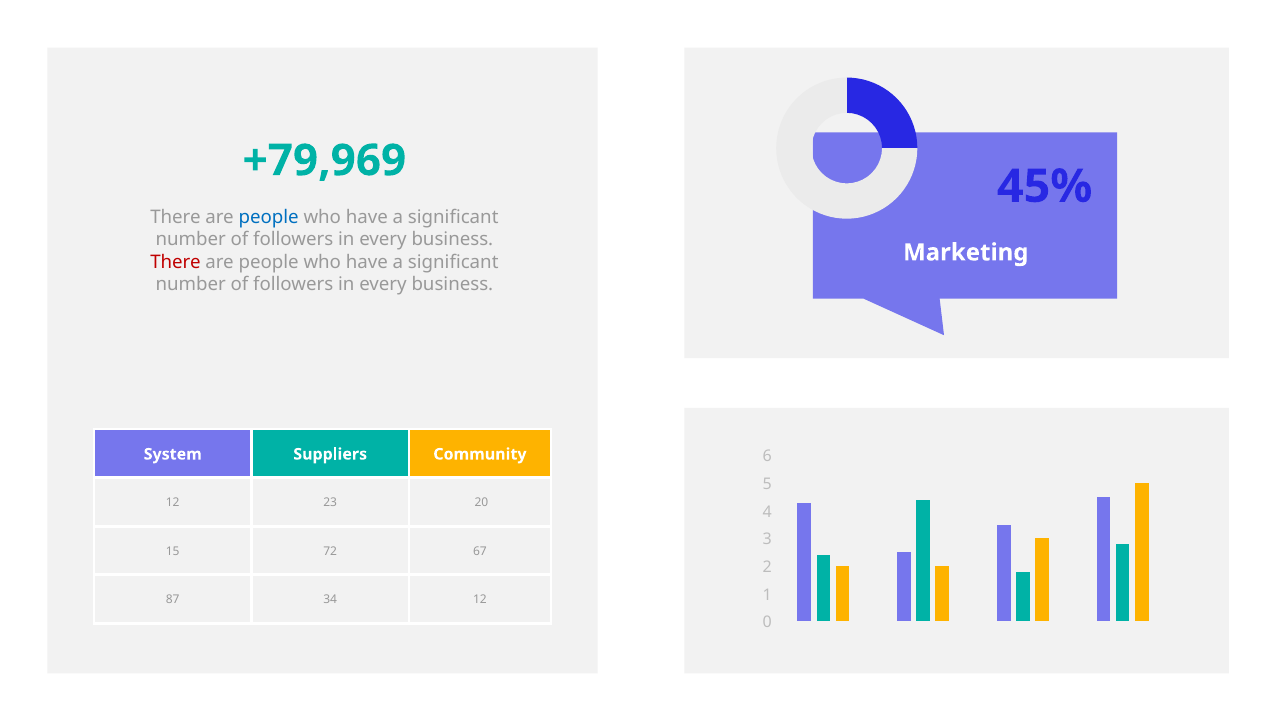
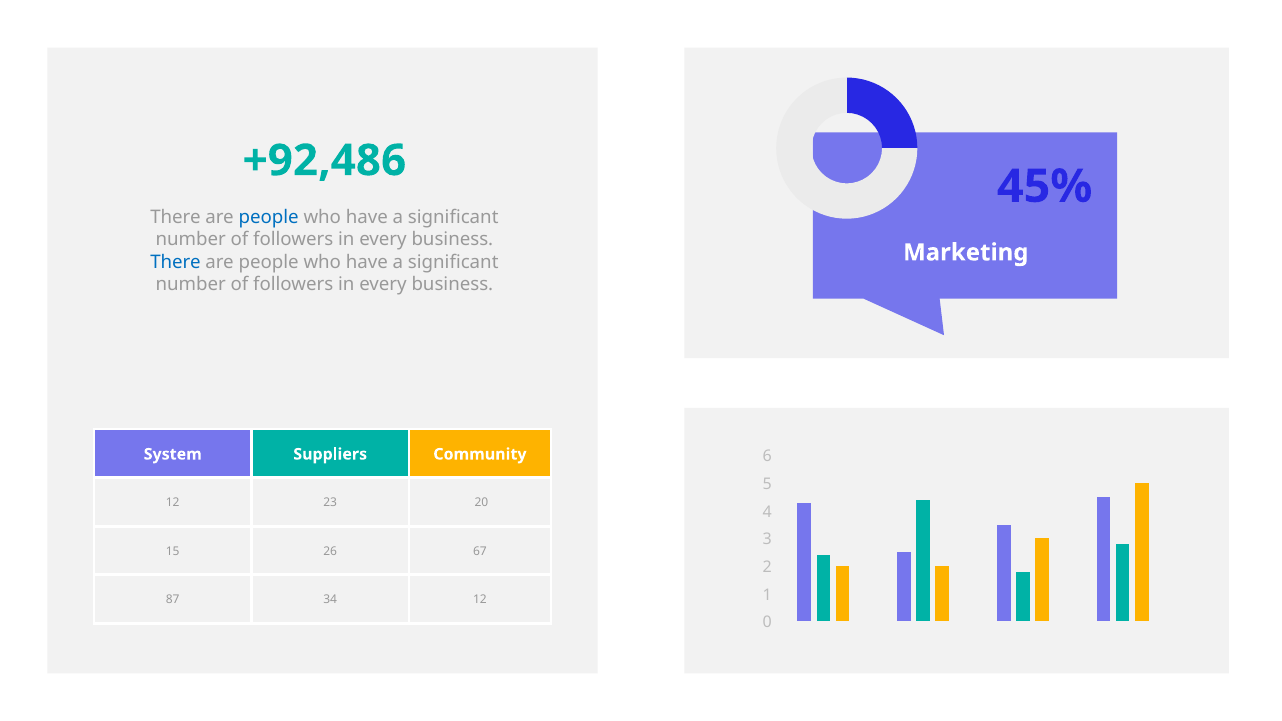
+79,969: +79,969 -> +92,486 (324, 161)
There colour: red -> blue (175, 262)
72: 72 -> 26 (330, 551)
